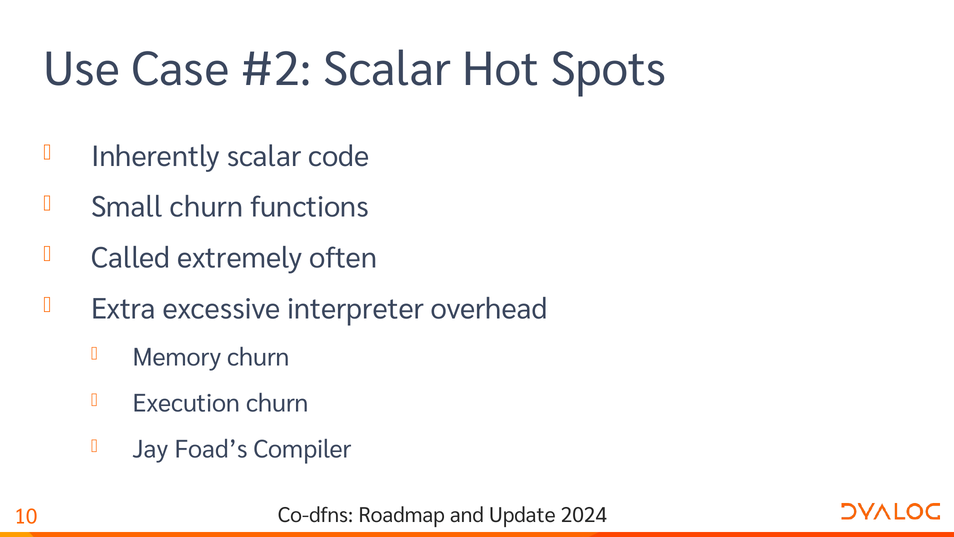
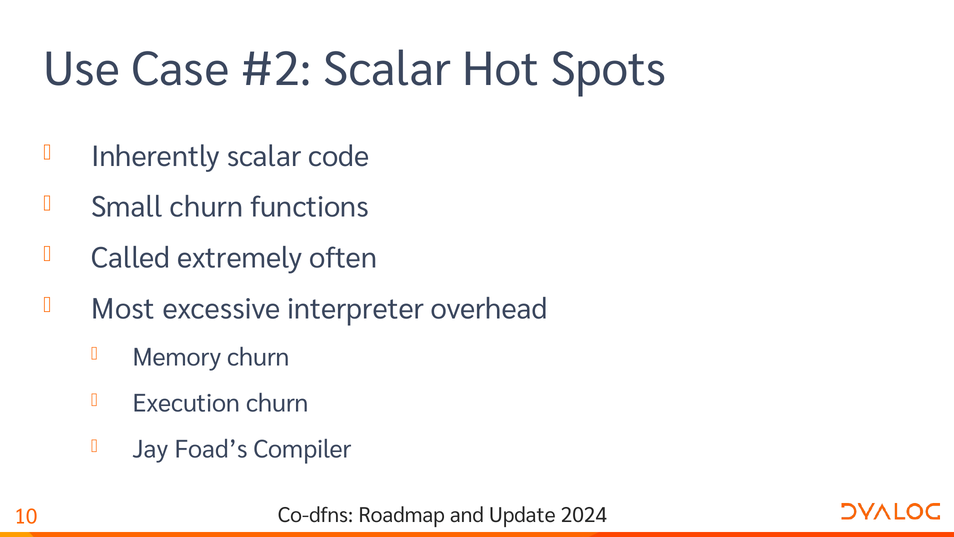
Extra: Extra -> Most (123, 309)
